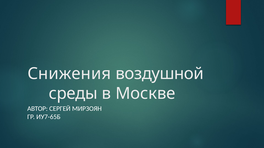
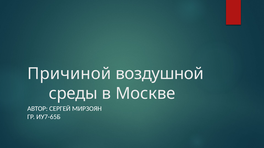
Снижения: Снижения -> Причиной (69, 74)
